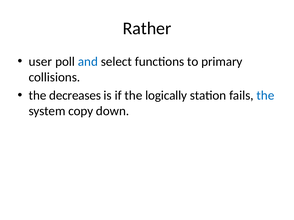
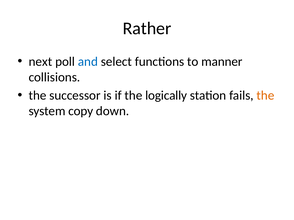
user: user -> next (40, 62)
primary: primary -> manner (222, 62)
decreases: decreases -> successor (75, 96)
the colour: blue -> orange (265, 96)
